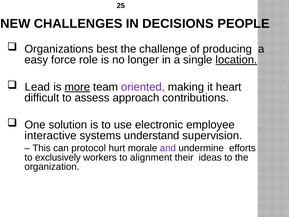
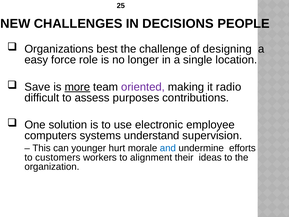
producing: producing -> designing (227, 49)
location underline: present -> none (236, 60)
Lead: Lead -> Save (37, 87)
heart: heart -> radio (229, 87)
approach: approach -> purposes (136, 98)
interactive: interactive -> computers (51, 135)
protocol: protocol -> younger (89, 148)
and colour: purple -> blue (168, 148)
exclusively: exclusively -> customers (58, 157)
